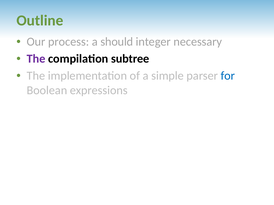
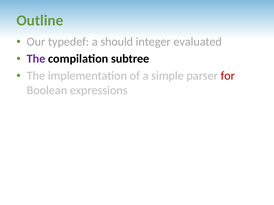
process: process -> typedef (69, 42)
necessary: necessary -> evaluated (198, 42)
for colour: blue -> red (228, 76)
